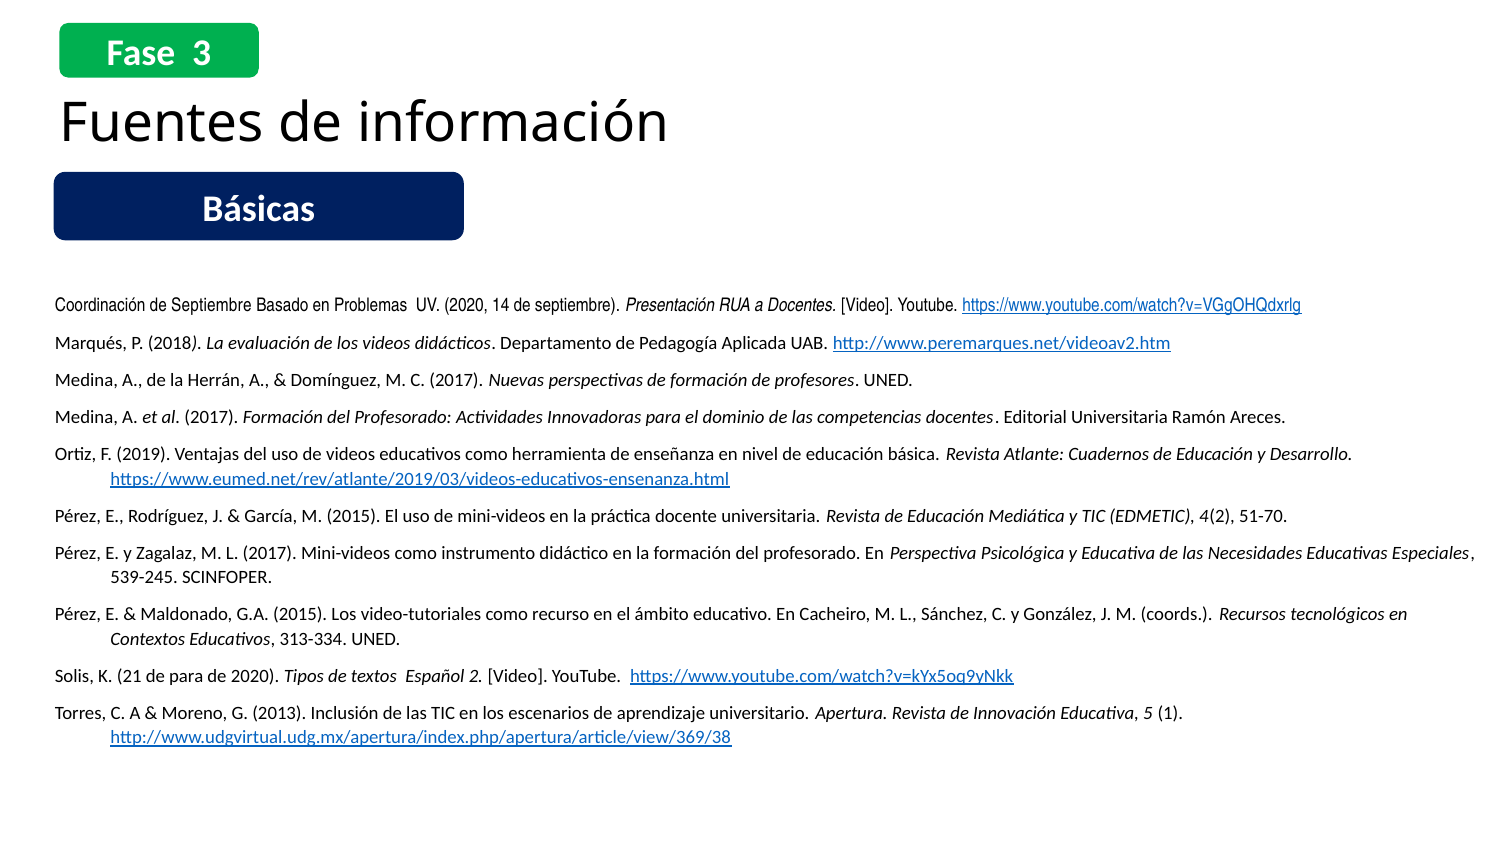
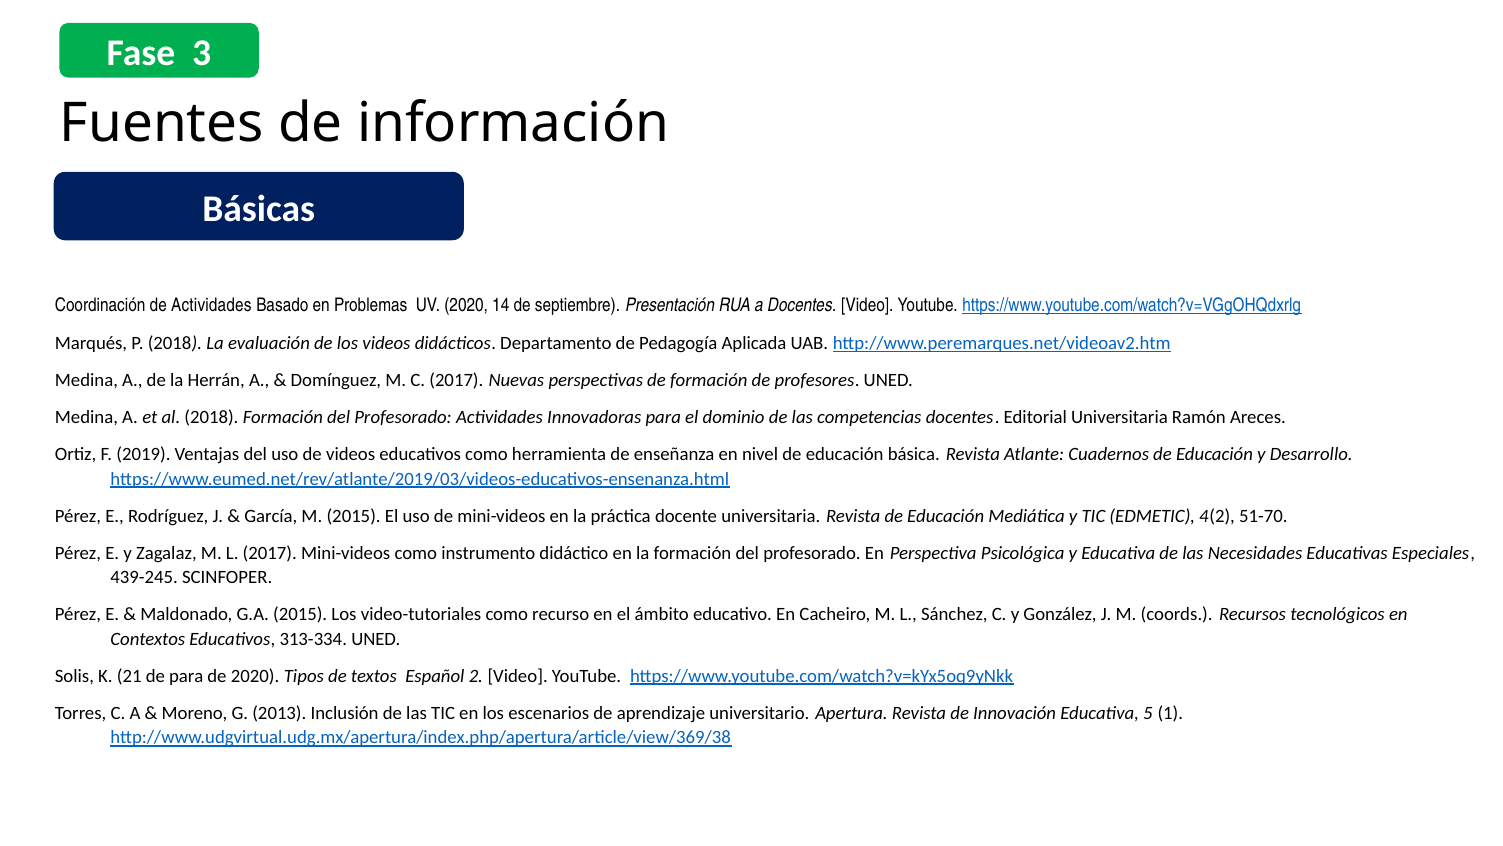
Coordinación de Septiembre: Septiembre -> Actividades (211, 306)
al 2017: 2017 -> 2018 (211, 417)
539-245: 539-245 -> 439-245 (144, 577)
